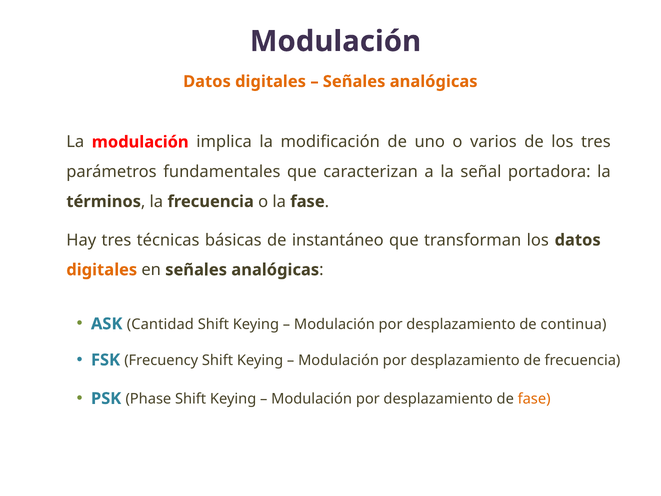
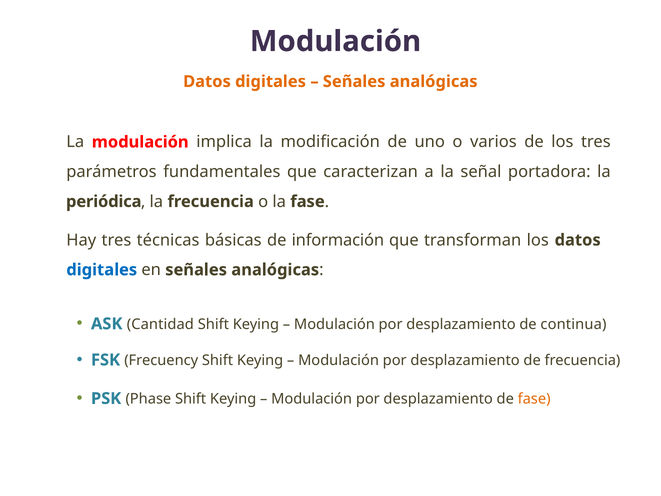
términos: términos -> periódica (104, 201)
instantáneo: instantáneo -> información (338, 240)
digitales colour: orange -> blue (102, 270)
